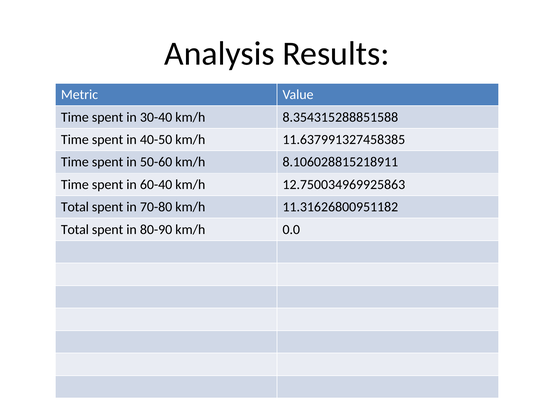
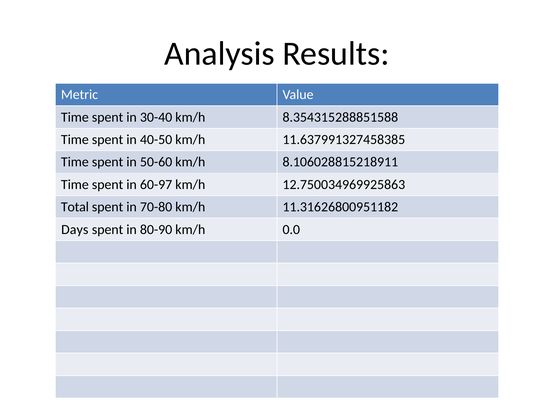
60-40: 60-40 -> 60-97 (156, 184)
Total: Total -> Days (75, 229)
